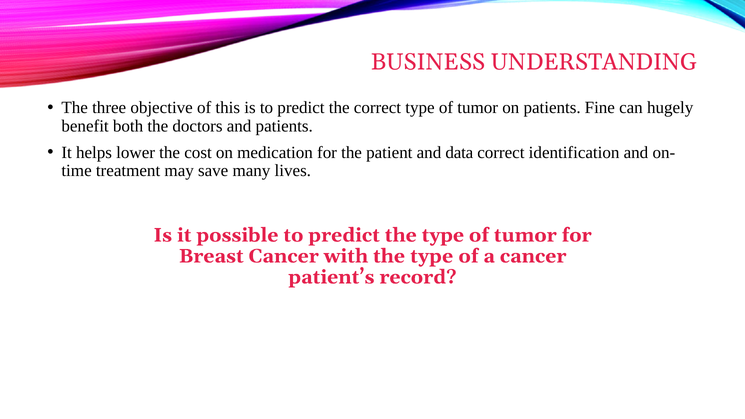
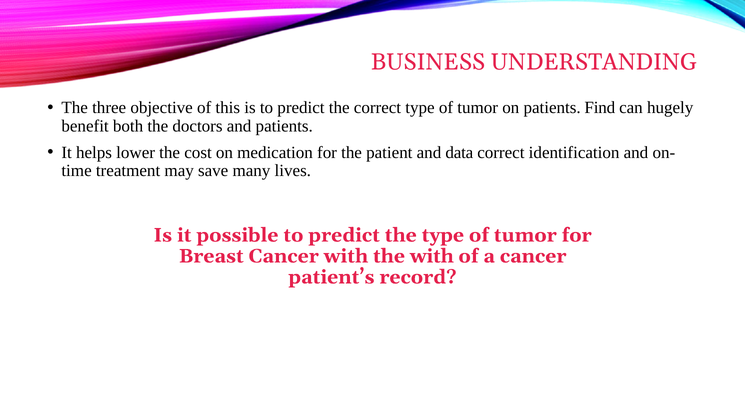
Fine: Fine -> Find (600, 108)
with the type: type -> with (432, 256)
